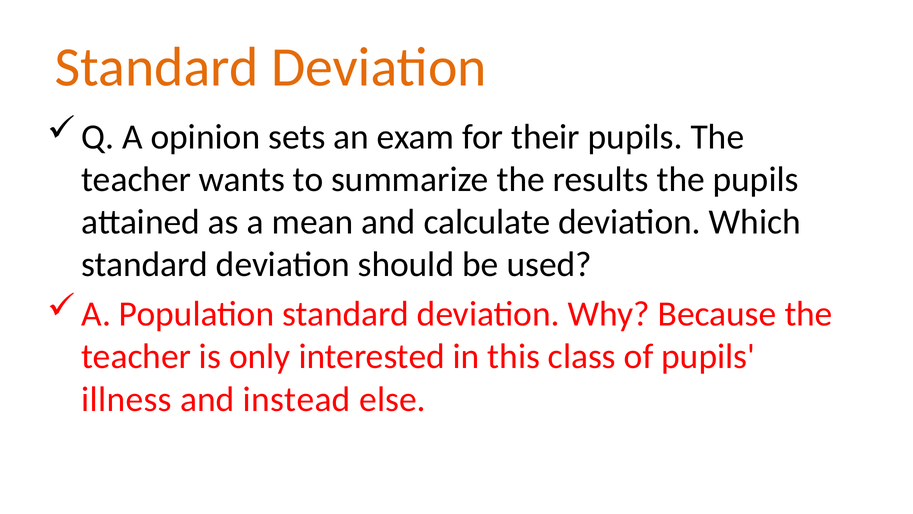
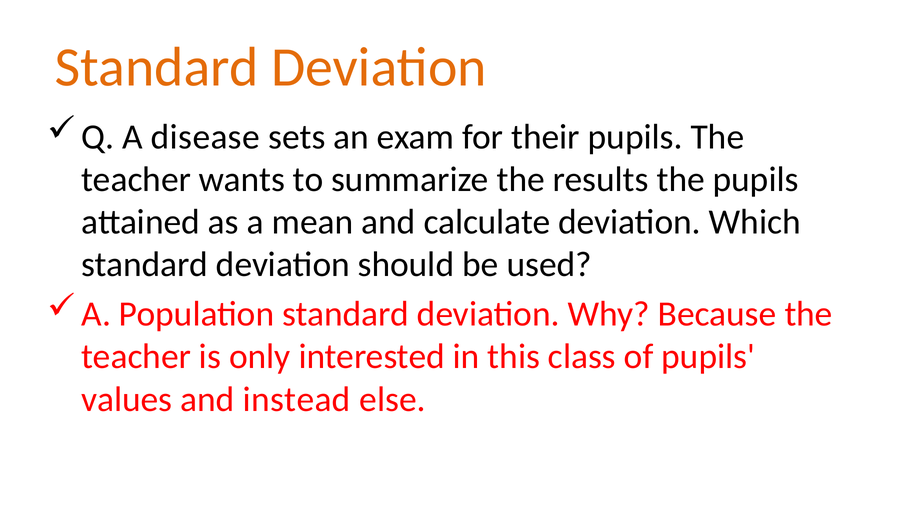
opinion: opinion -> disease (205, 137)
illness: illness -> values (127, 399)
